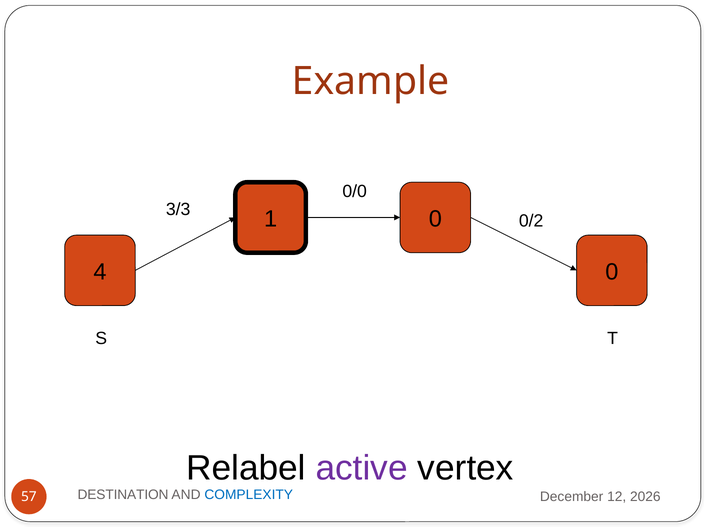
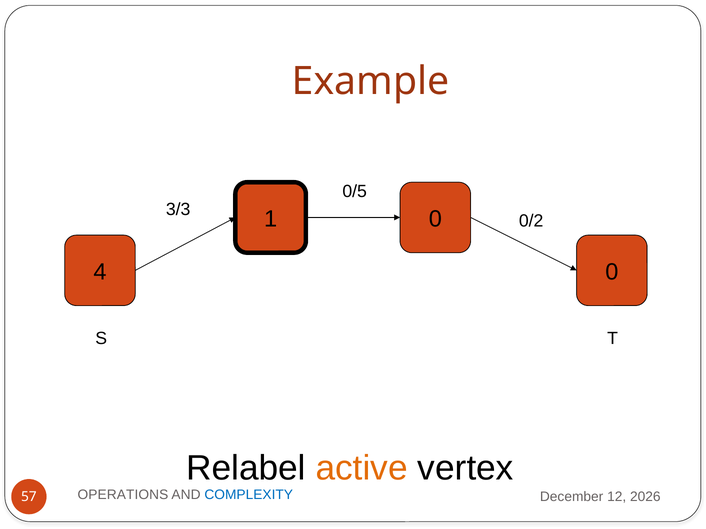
0/0: 0/0 -> 0/5 (355, 192)
active colour: purple -> orange (362, 468)
DESTINATION: DESTINATION -> OPERATIONS (123, 495)
